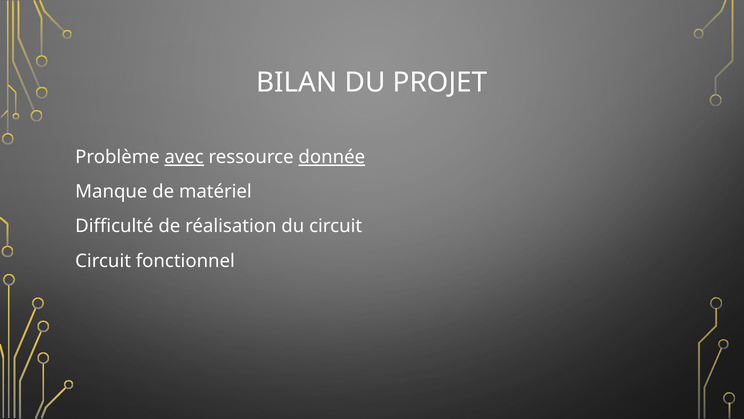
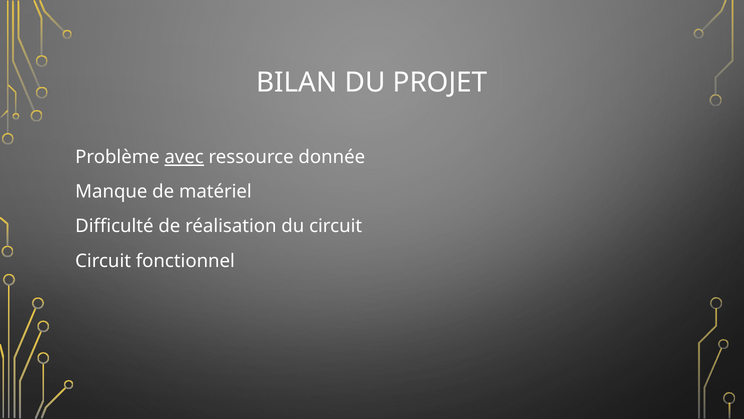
donnée underline: present -> none (332, 157)
